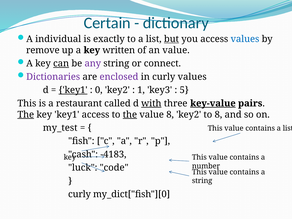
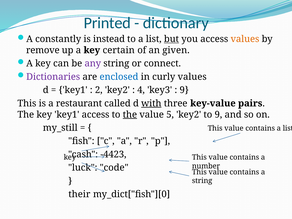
Certain: Certain -> Printed (107, 23)
individual: individual -> constantly (58, 39)
exactly: exactly -> instead (109, 39)
values colour: blue -> orange (245, 39)
written: written -> certain (119, 50)
an value: value -> given (176, 50)
can underline: present -> none (61, 63)
enclosed colour: purple -> blue (119, 77)
key1 underline: present -> none (73, 90)
0: 0 -> 2 (99, 90)
1: 1 -> 4 (141, 90)
5: 5 -> 9 (184, 90)
key-value underline: present -> none (213, 103)
The underline: present -> none (26, 115)
value 8: 8 -> 5 (170, 115)
to 8: 8 -> 9 (218, 115)
my_test: my_test -> my_still (60, 128)
-4183: -4183 -> -4423 (113, 154)
curly: curly -> their (79, 194)
